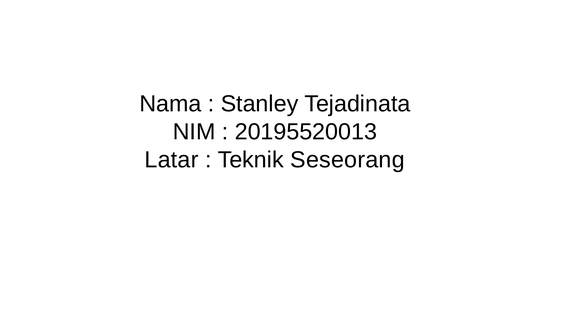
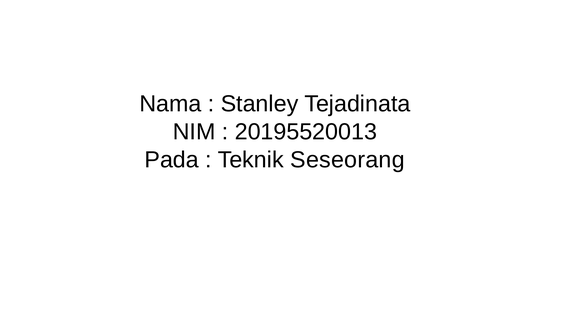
Latar: Latar -> Pada (172, 160)
